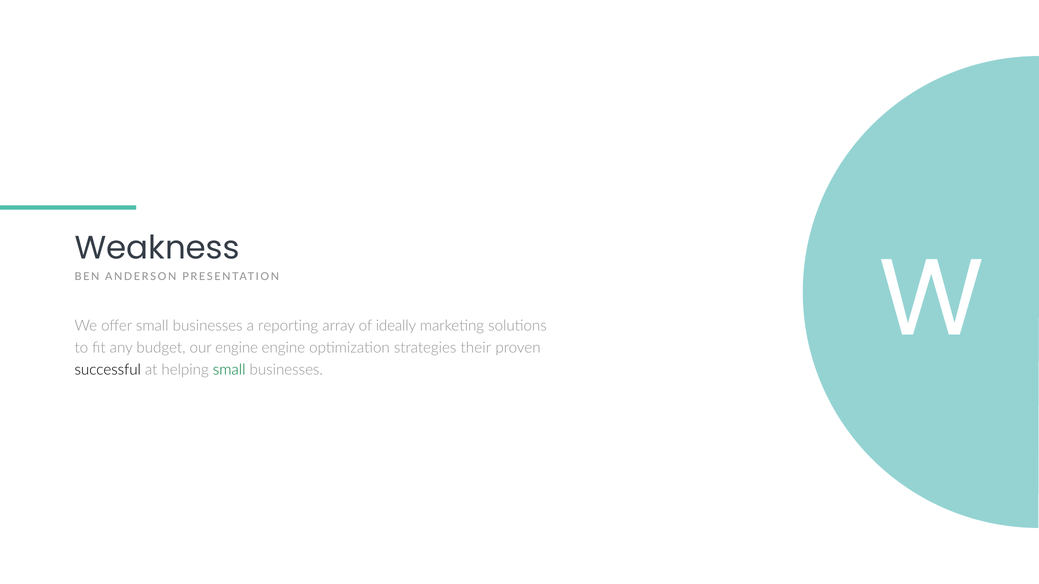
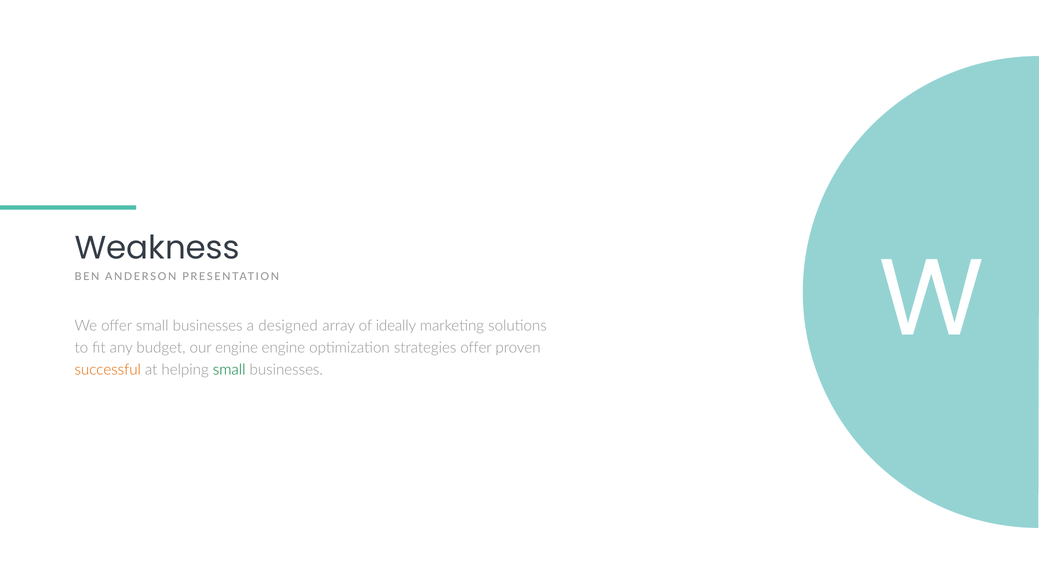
reporting: reporting -> designed (288, 326)
strategies their: their -> offer (476, 348)
successful colour: black -> orange (108, 370)
